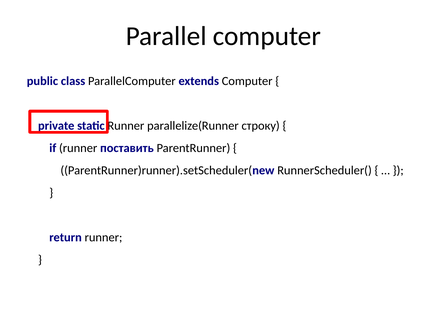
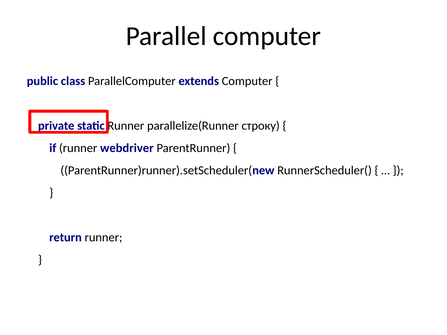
поставить: поставить -> webdriver (127, 148)
